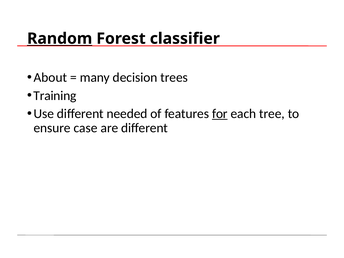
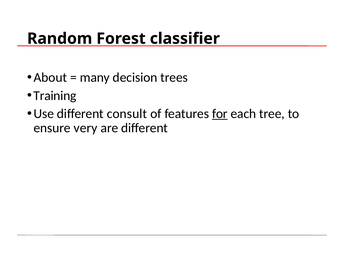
Random underline: present -> none (60, 39)
needed: needed -> consult (127, 114)
case: case -> very (86, 128)
